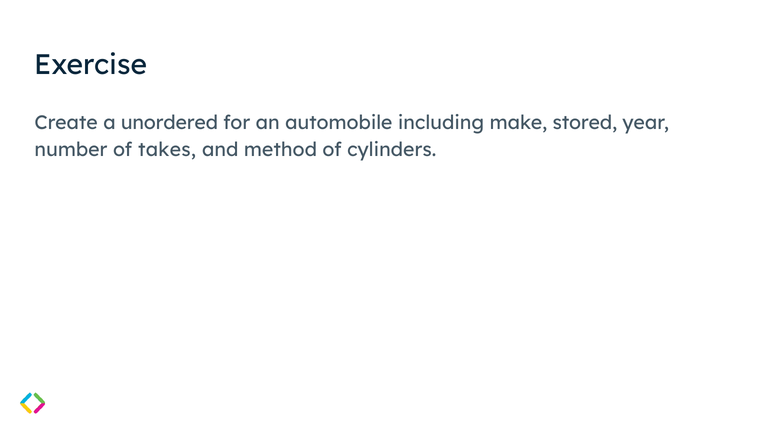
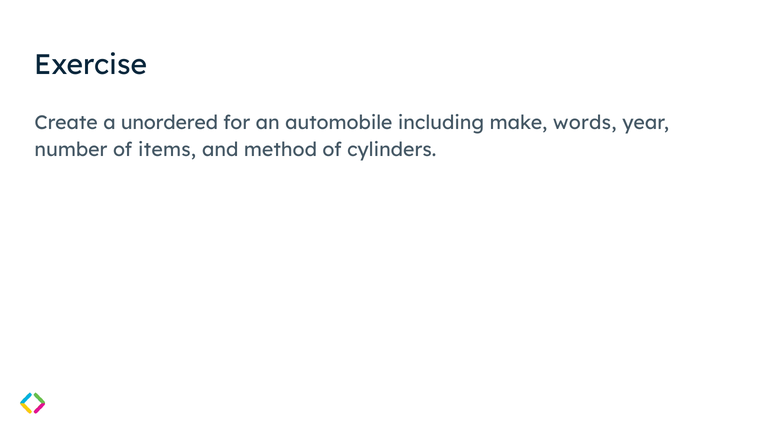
stored: stored -> words (585, 123)
takes: takes -> items (167, 150)
